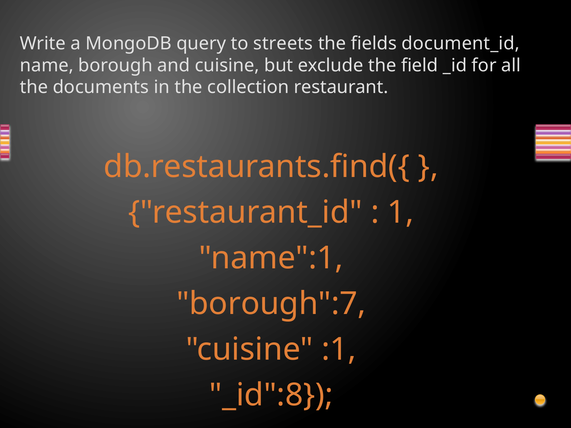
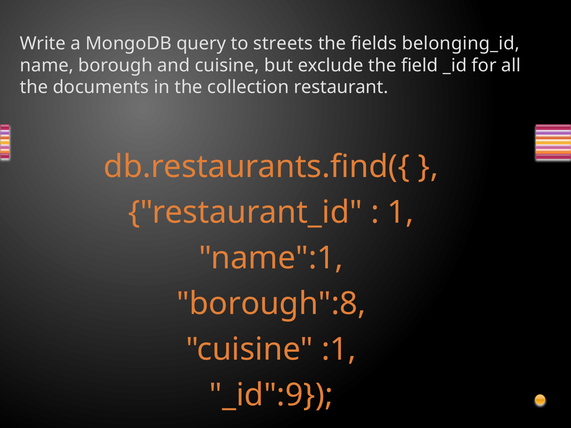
document_id: document_id -> belonging_id (461, 44)
borough":7: borough":7 -> borough":8 (271, 304)
_id":8: _id":8 -> _id":9 (271, 395)
